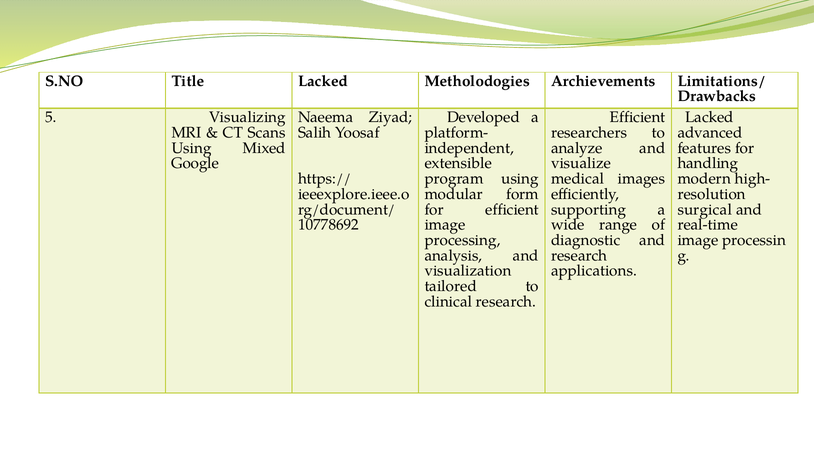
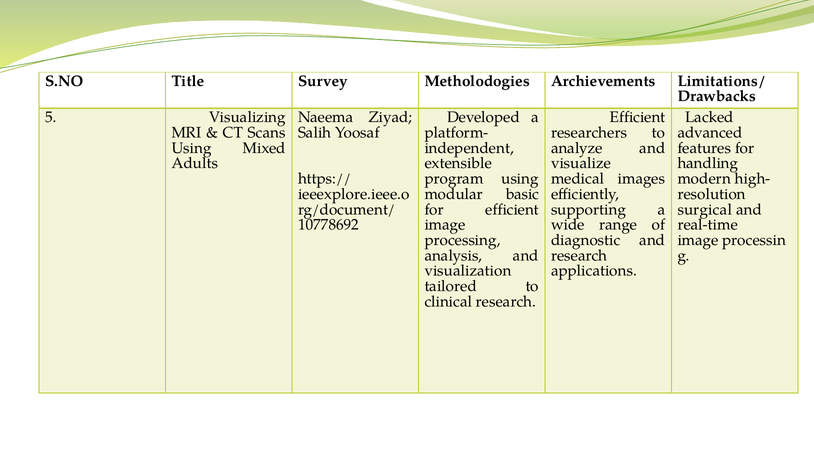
Title Lacked: Lacked -> Survey (323, 81)
Google: Google -> Adults (195, 163)
form: form -> basic (523, 194)
